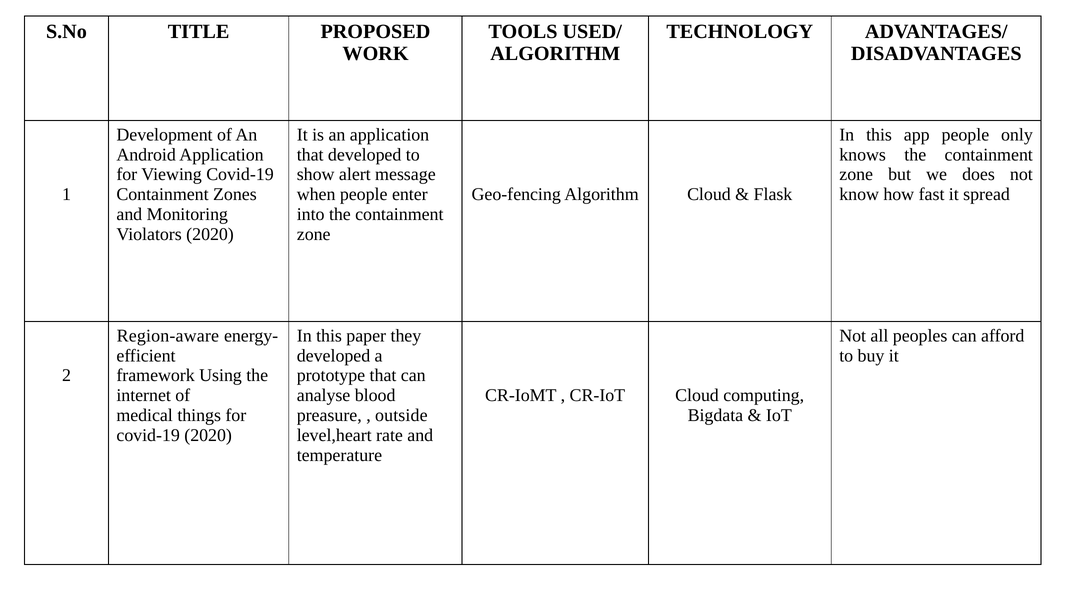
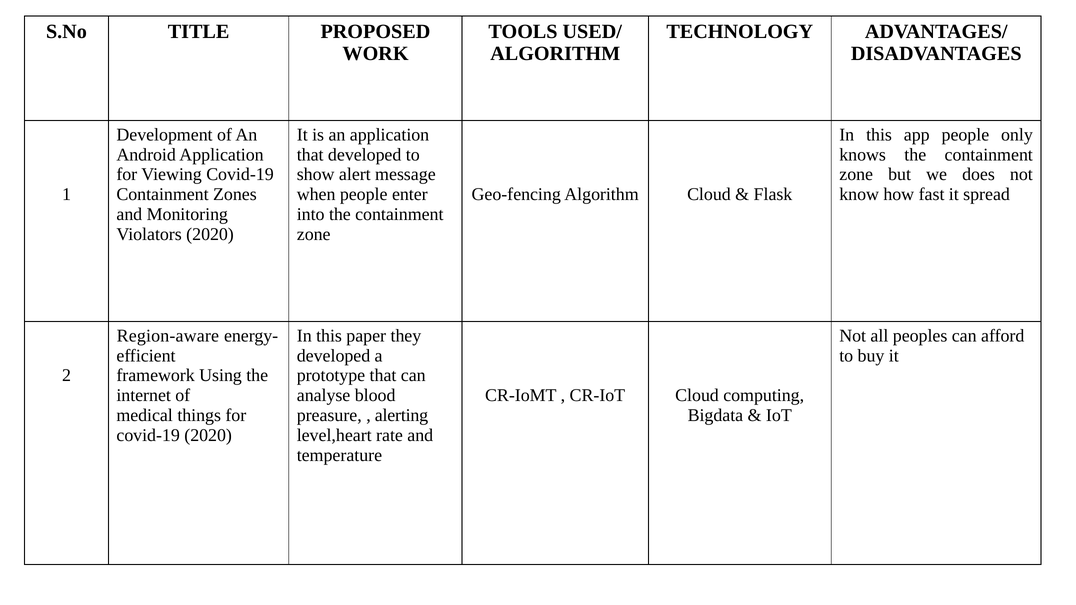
outside: outside -> alerting (401, 416)
